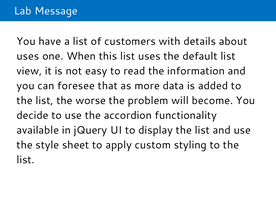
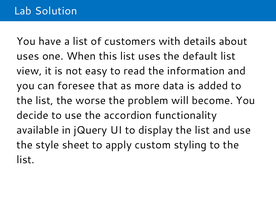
Message: Message -> Solution (56, 11)
